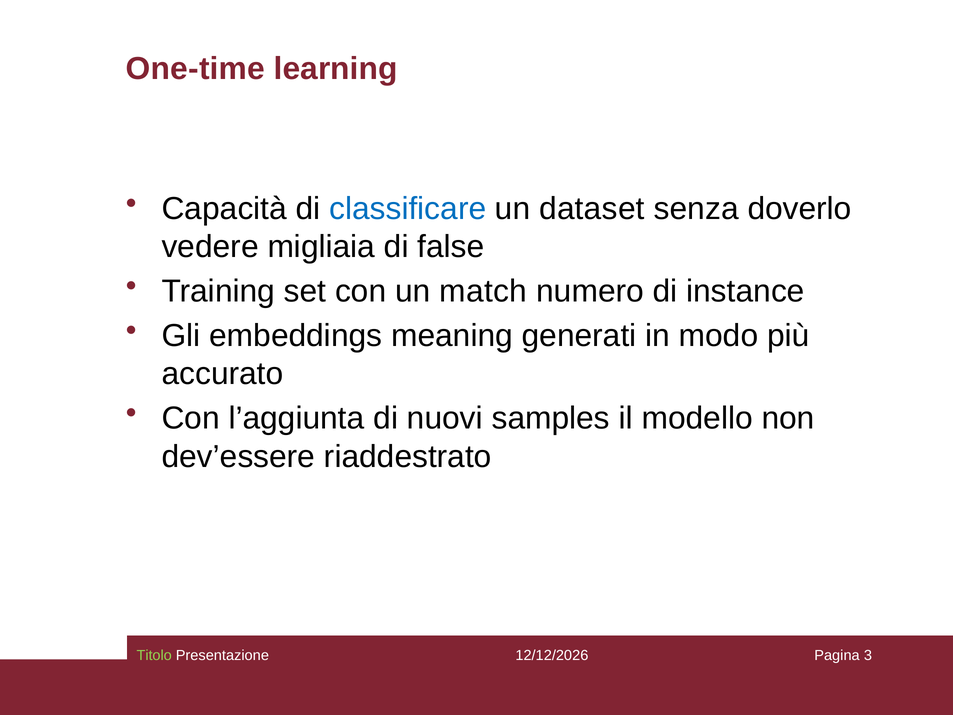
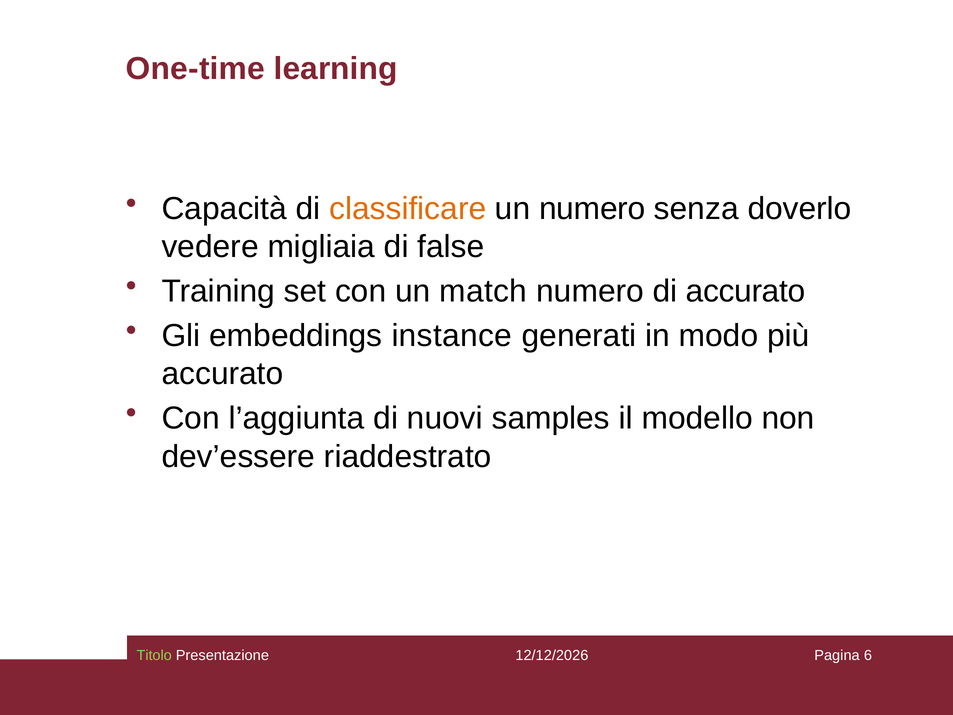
classificare colour: blue -> orange (408, 209)
un dataset: dataset -> numero (592, 209)
di instance: instance -> accurato (746, 291)
meaning: meaning -> instance (452, 336)
3: 3 -> 6 (868, 655)
